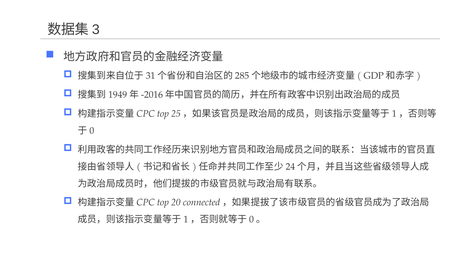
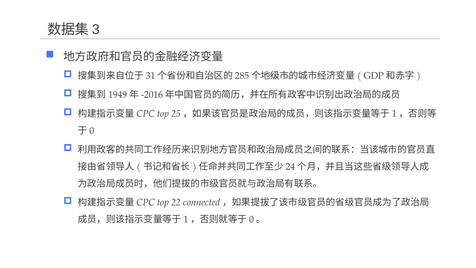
20: 20 -> 22 (176, 202)
